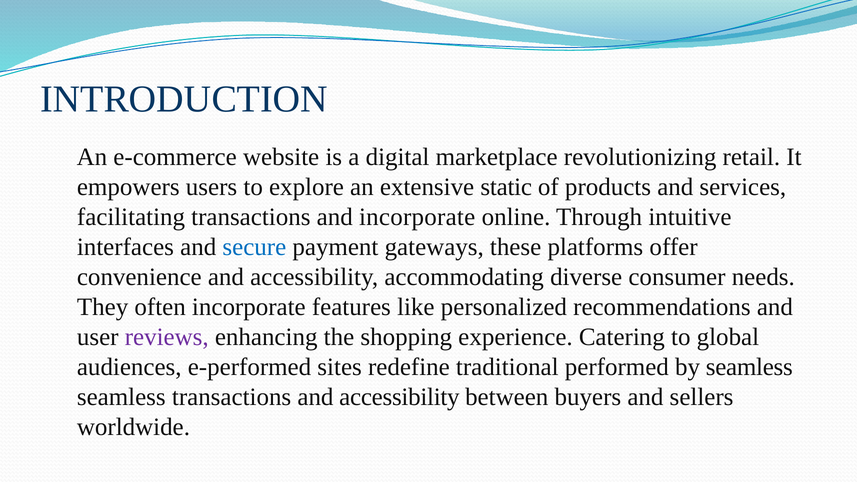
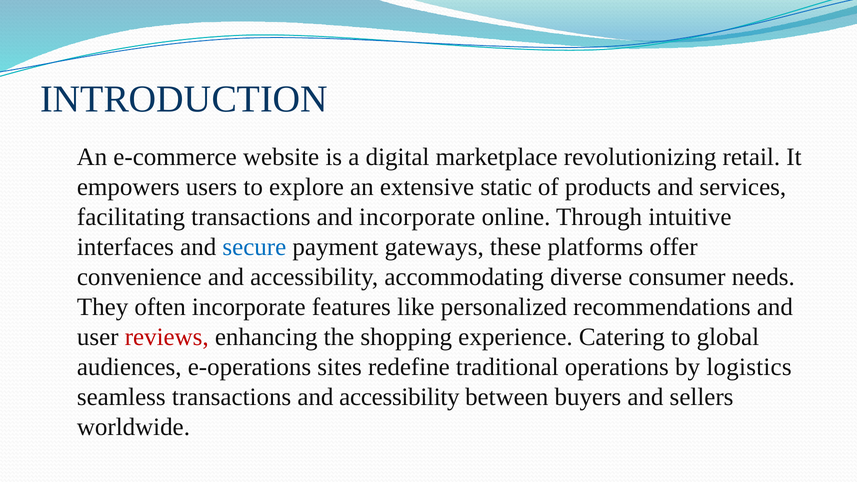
reviews colour: purple -> red (167, 337)
e-performed: e-performed -> e-operations (249, 367)
performed: performed -> operations (617, 367)
by seamless: seamless -> logistics (749, 367)
